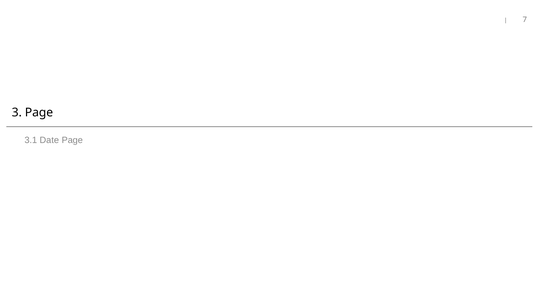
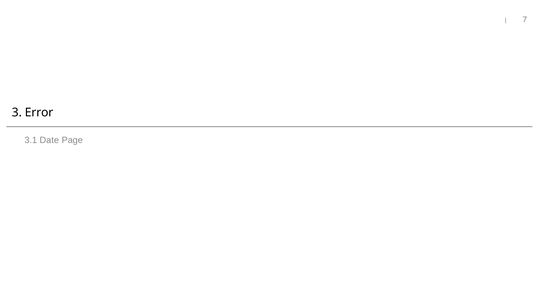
3 Page: Page -> Error (39, 112)
